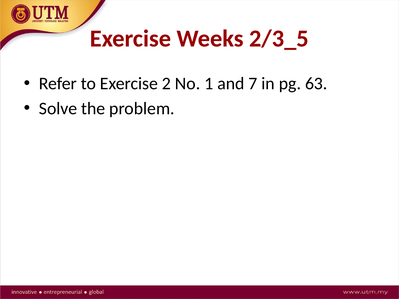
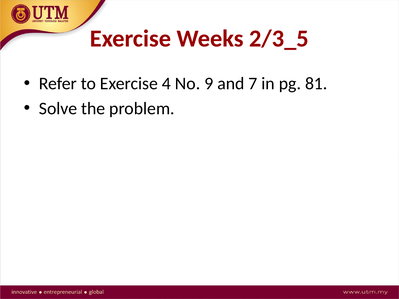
2: 2 -> 4 (166, 84)
1: 1 -> 9 (209, 84)
63: 63 -> 81 (316, 84)
